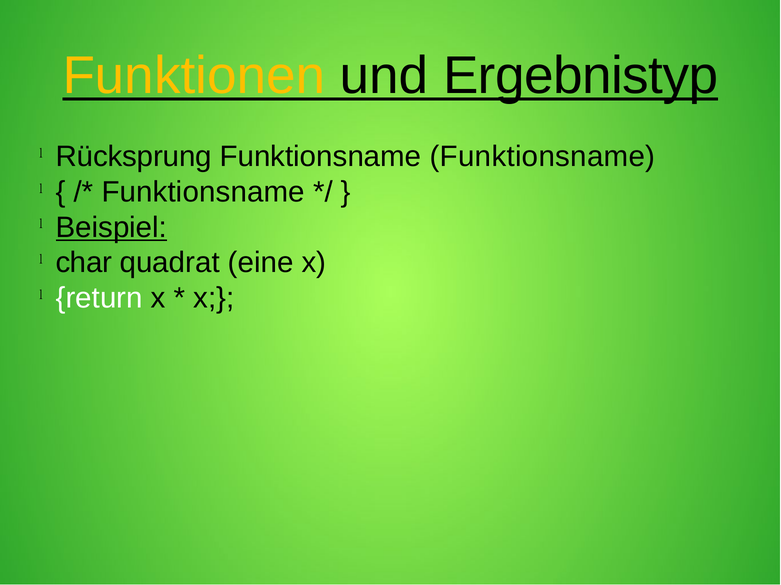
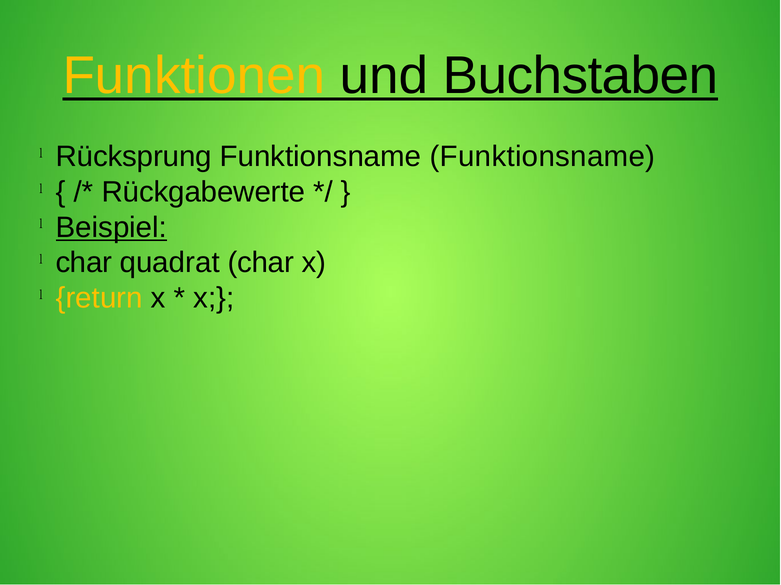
Ergebnistyp: Ergebnistyp -> Buchstaben (581, 76)
Funktionsname: Funktionsname -> Rückgabewerte (203, 192)
quadrat eine: eine -> char (261, 263)
return colour: white -> yellow (99, 298)
